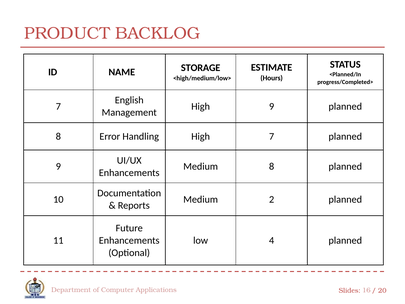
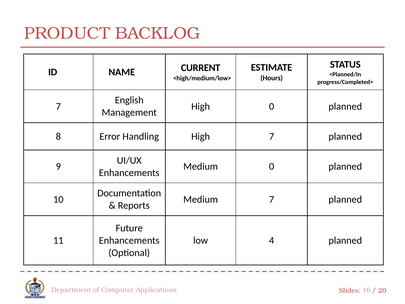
STORAGE: STORAGE -> CURRENT (201, 68)
High 9: 9 -> 0 (272, 106)
Medium 8: 8 -> 0 (272, 166)
Medium 2: 2 -> 7 (272, 199)
